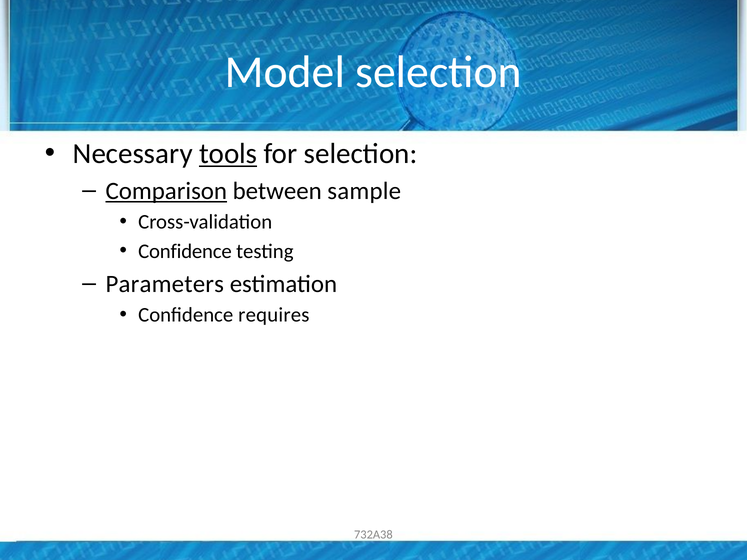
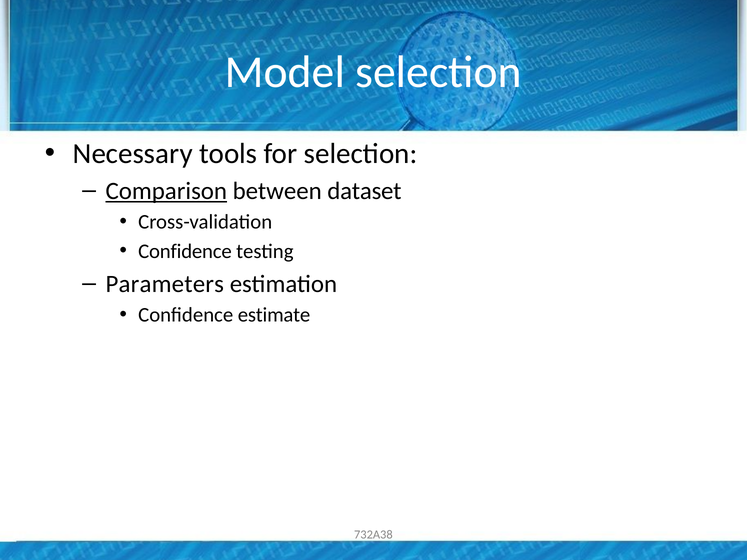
tools underline: present -> none (228, 154)
sample: sample -> dataset (364, 191)
requires: requires -> estimate (274, 315)
